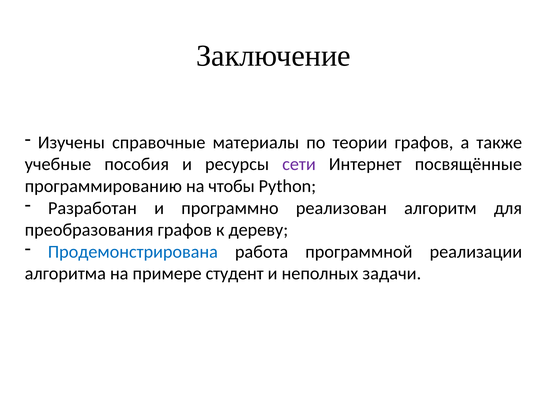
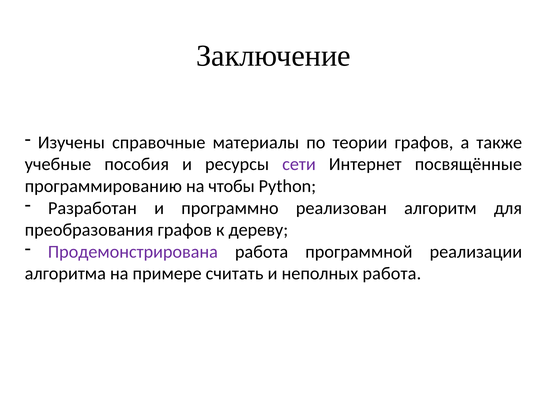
Продемонстрирована colour: blue -> purple (133, 252)
студент: студент -> считать (235, 274)
неполных задачи: задачи -> работа (392, 274)
